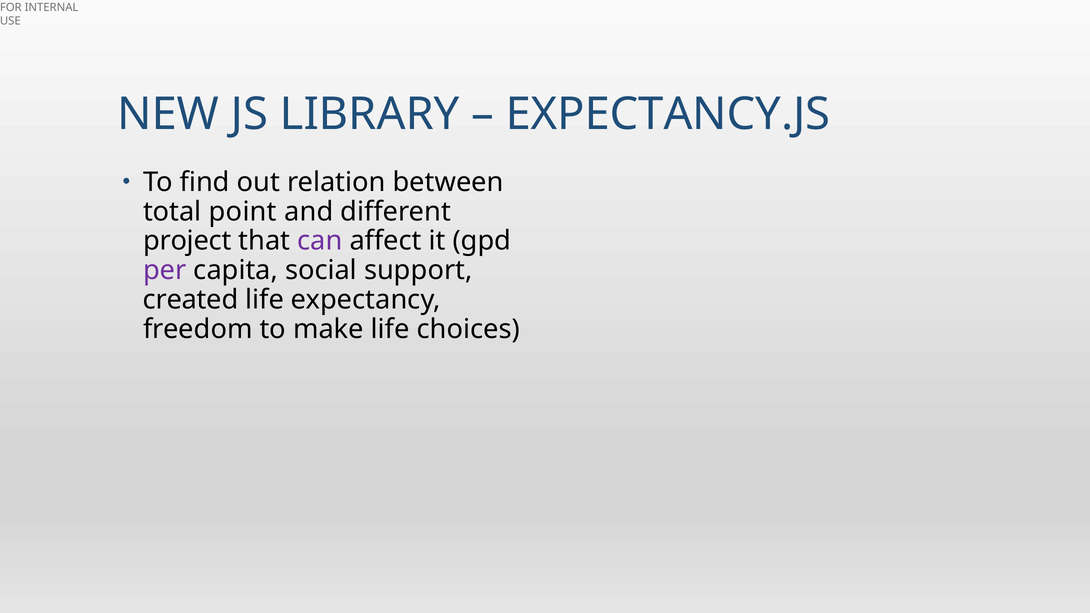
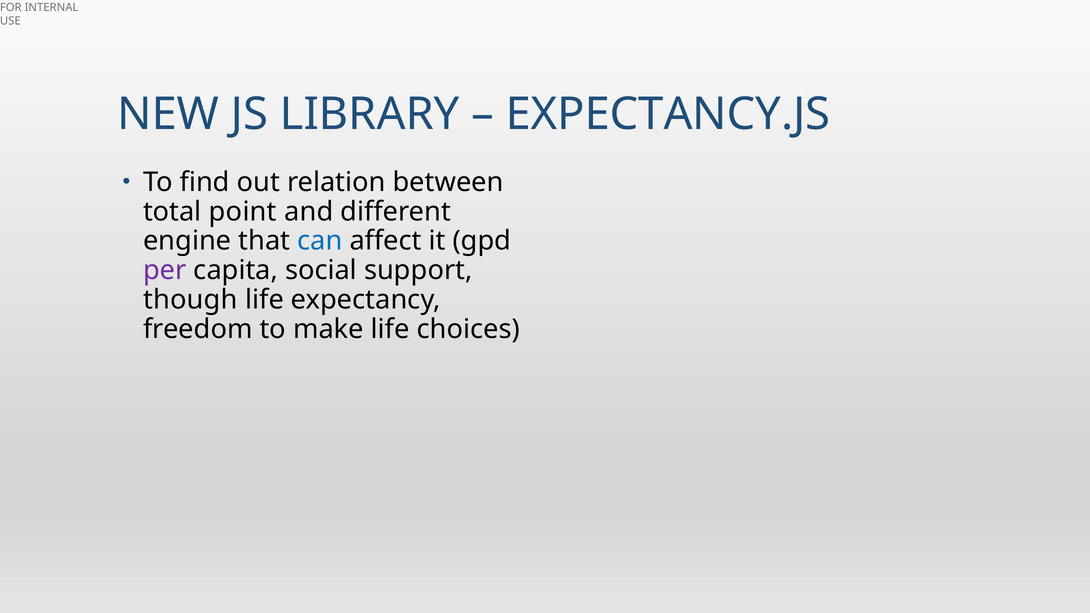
project: project -> engine (187, 241)
can colour: purple -> blue (320, 241)
created: created -> though (190, 300)
